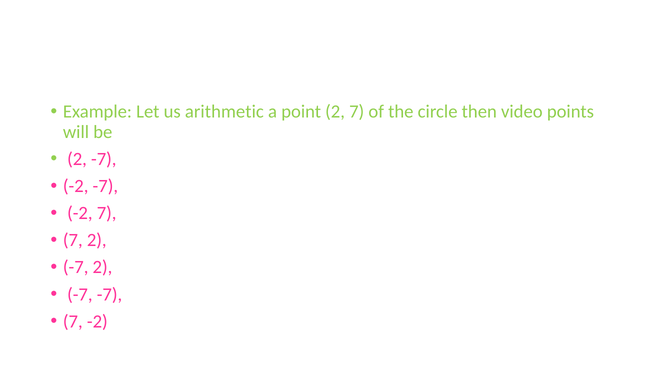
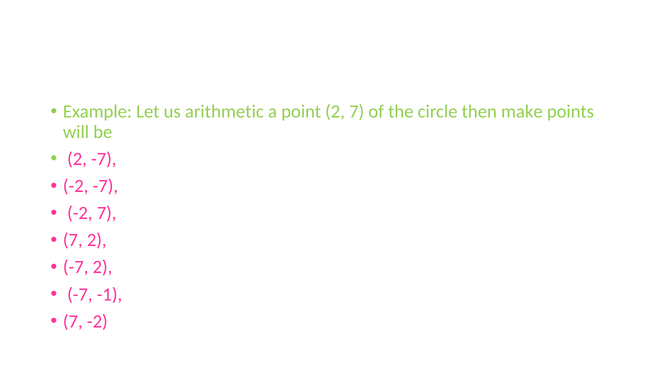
video: video -> make (522, 112)
-7 -7: -7 -> -1 (109, 294)
